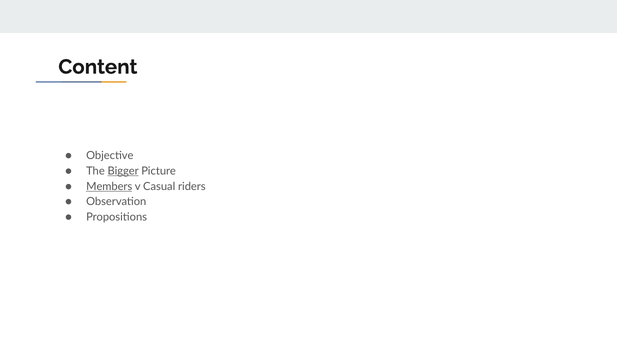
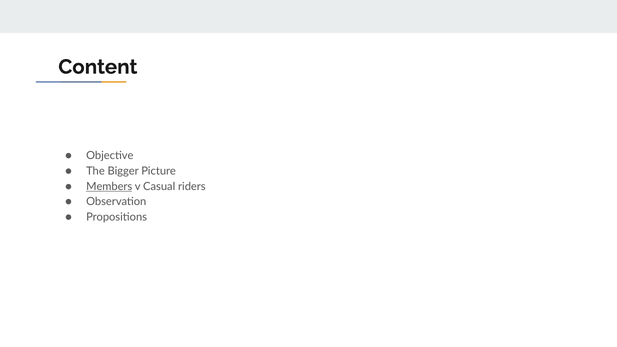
Bigger underline: present -> none (123, 171)
